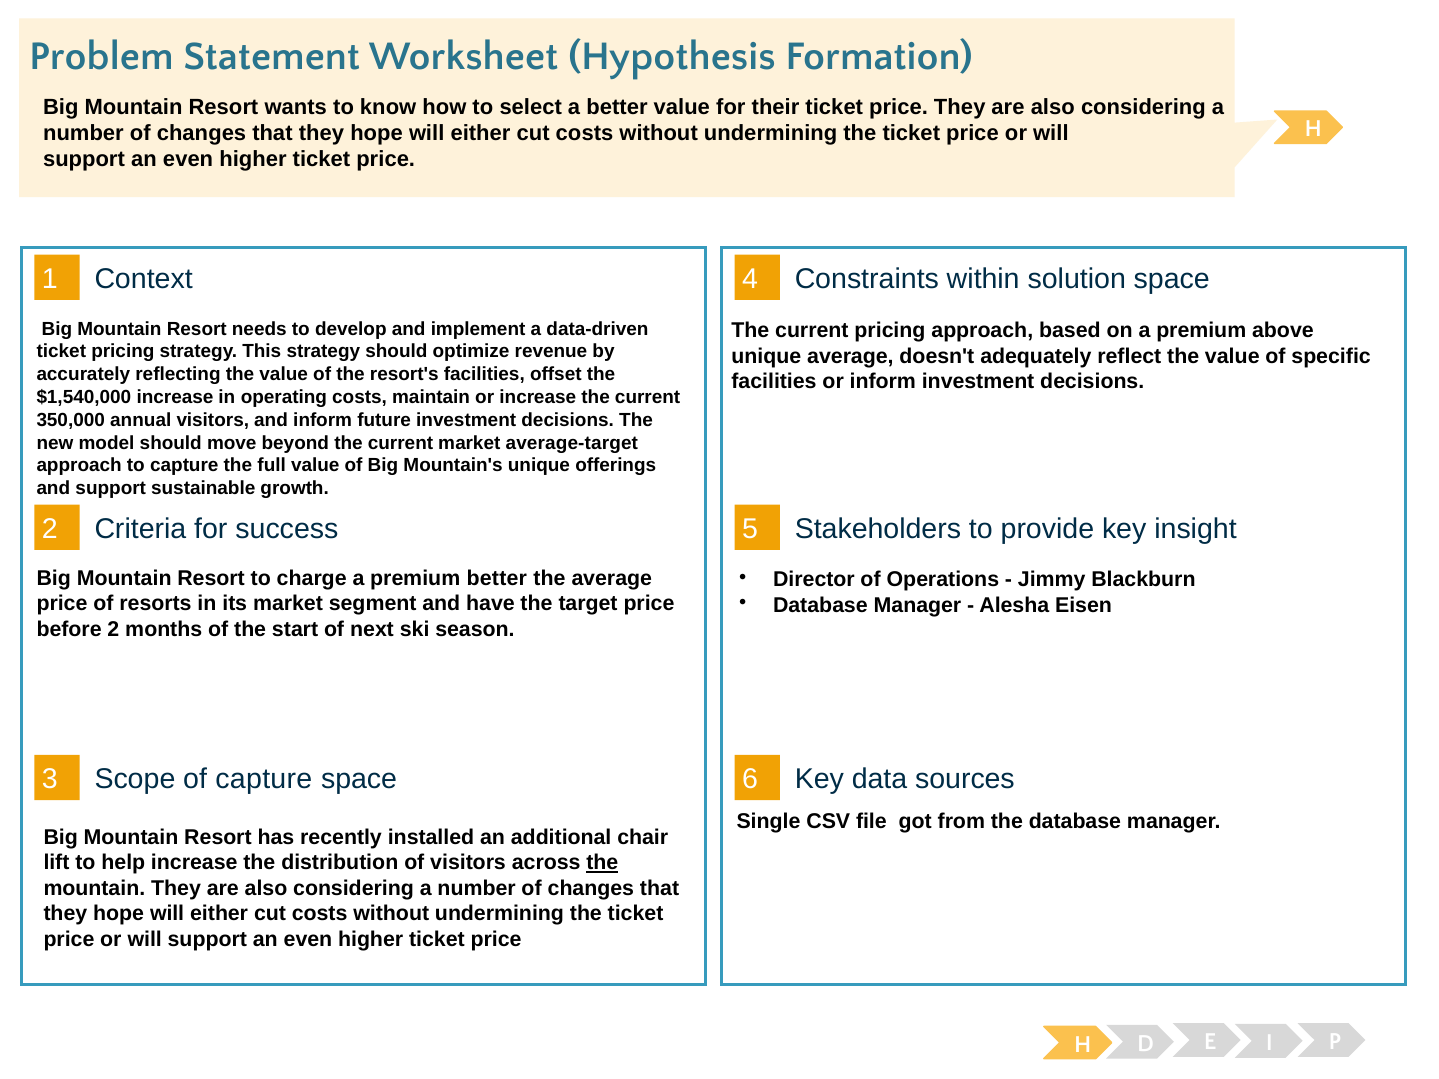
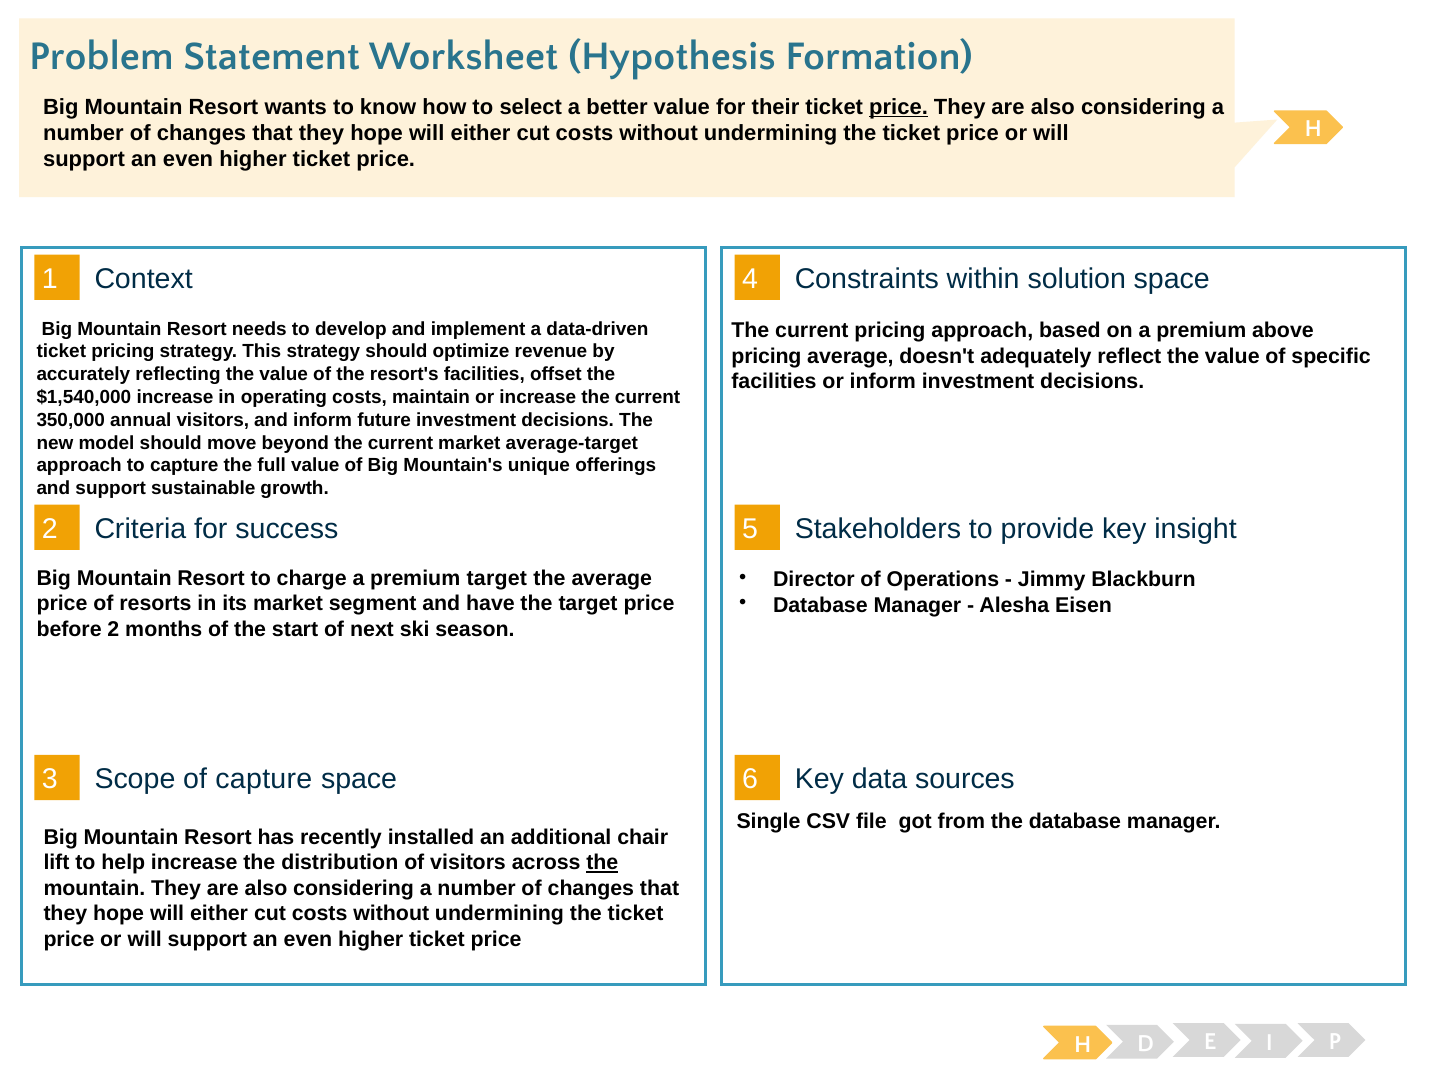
price underline: none -> present (898, 107)
unique: unique -> pricing (766, 356)
premium better: better -> target (497, 578)
